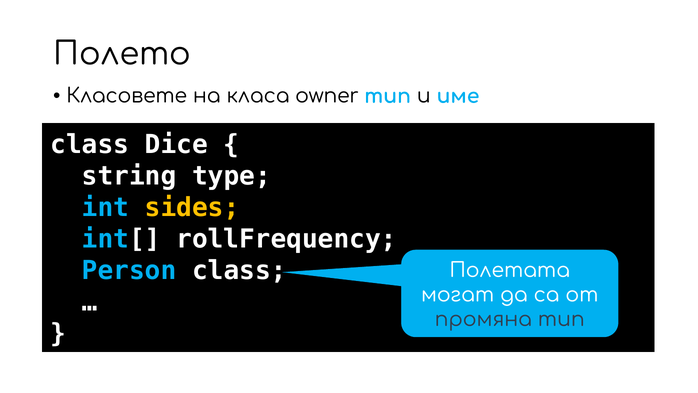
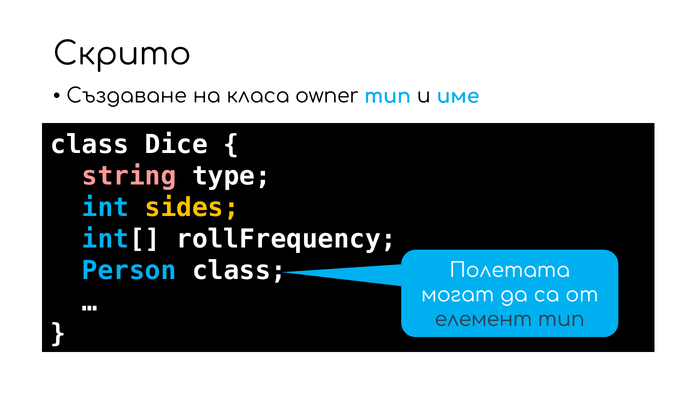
Полето: Полето -> Скрито (122, 54)
Класовете: Класовете -> Създаване (127, 96)
string colour: white -> pink (129, 176)
промяна: промяна -> елемент (483, 319)
